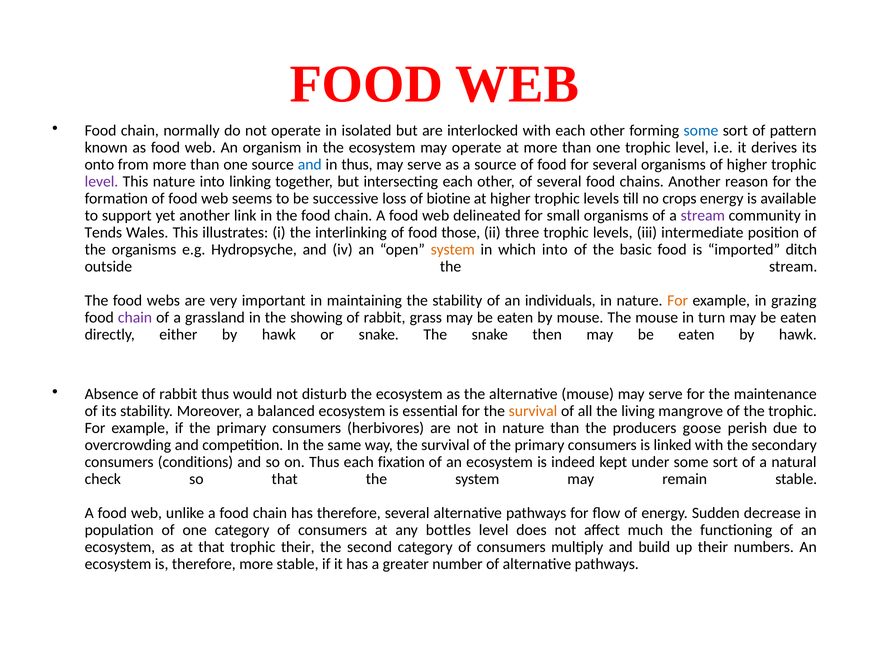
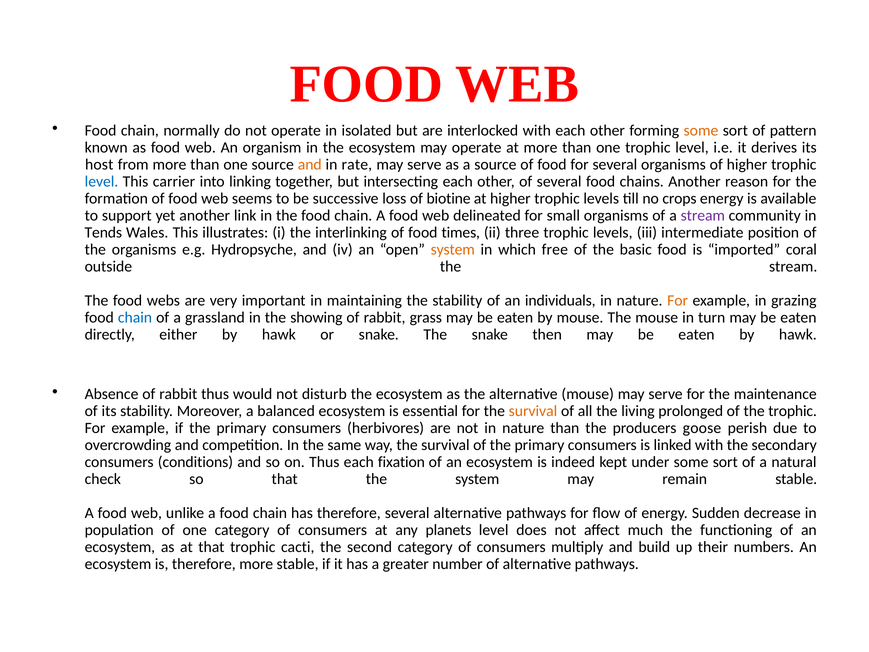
some colour: blue -> orange (701, 131)
onto: onto -> host (99, 165)
and colour: blue -> orange (310, 165)
in thus: thus -> rate (357, 165)
level colour: purple -> blue (102, 182)
This nature: nature -> carrier (174, 182)
those: those -> times (461, 233)
which into: into -> free (555, 250)
ditch: ditch -> coral (801, 250)
chain colour: purple -> blue (135, 317)
mangrove: mangrove -> prolonged (691, 411)
bottles: bottles -> planets (448, 530)
trophic their: their -> cacti (298, 547)
